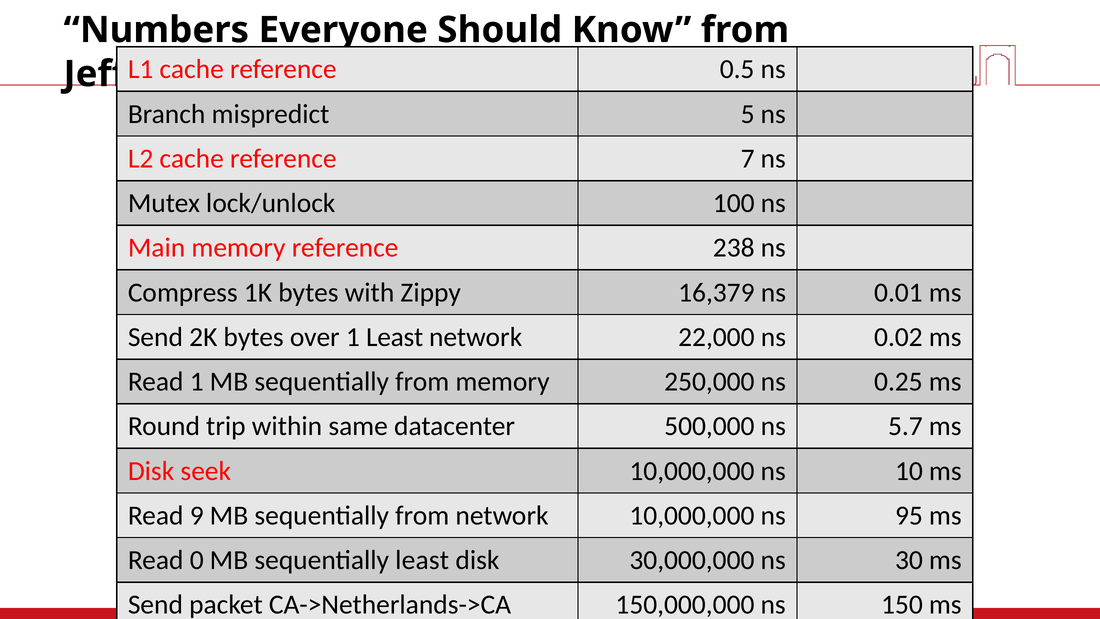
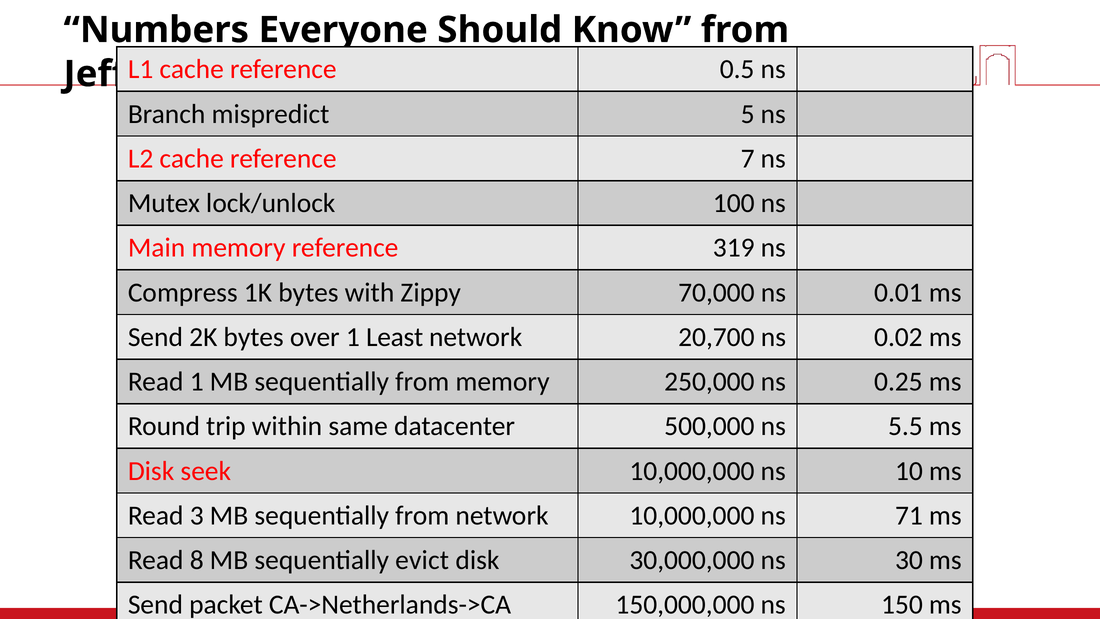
238: 238 -> 319 (734, 248)
16,379: 16,379 -> 70,000 (716, 292)
22,000: 22,000 -> 20,700 (716, 337)
5.7: 5.7 -> 5.5 (905, 426)
9: 9 -> 3 (197, 515)
95: 95 -> 71 (909, 515)
0: 0 -> 8 (197, 560)
sequentially least: least -> evict (422, 560)
